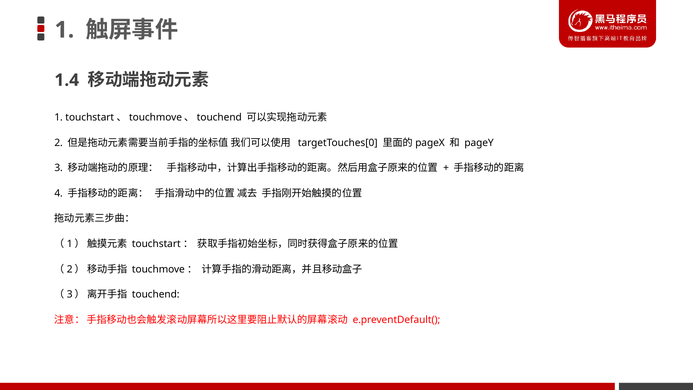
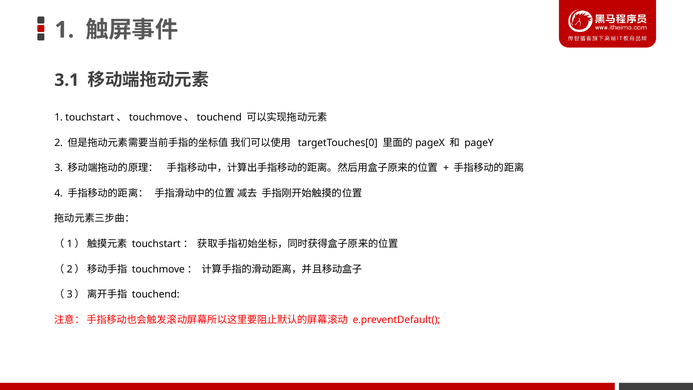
1.4: 1.4 -> 3.1 (67, 80)
